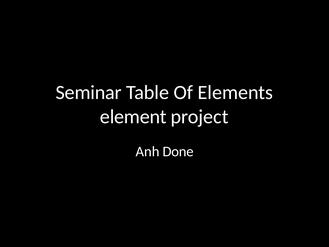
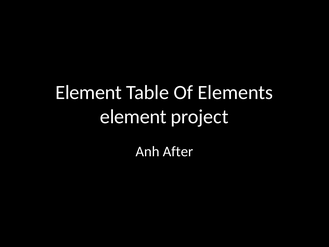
Seminar: Seminar -> Element (89, 92)
Done: Done -> After (178, 151)
